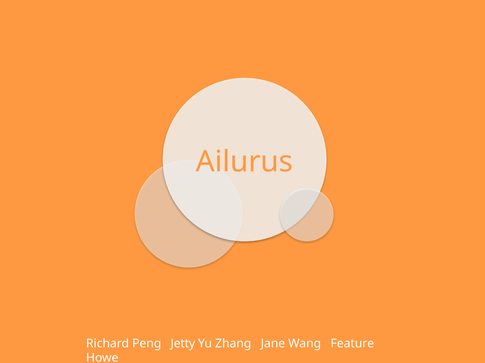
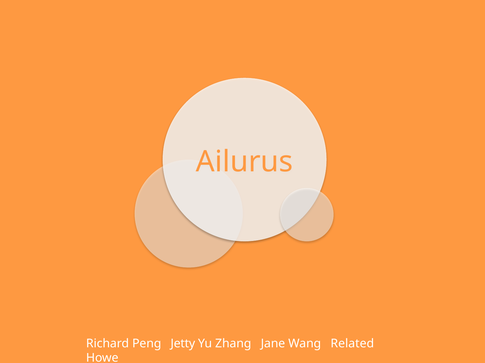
Feature: Feature -> Related (352, 344)
